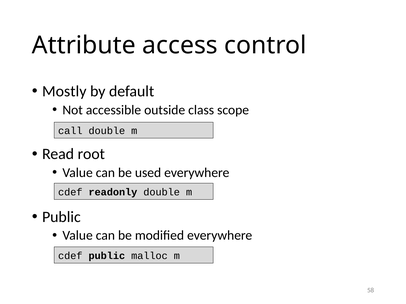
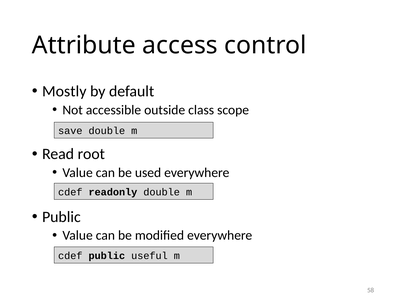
call: call -> save (70, 131)
malloc: malloc -> useful (149, 256)
